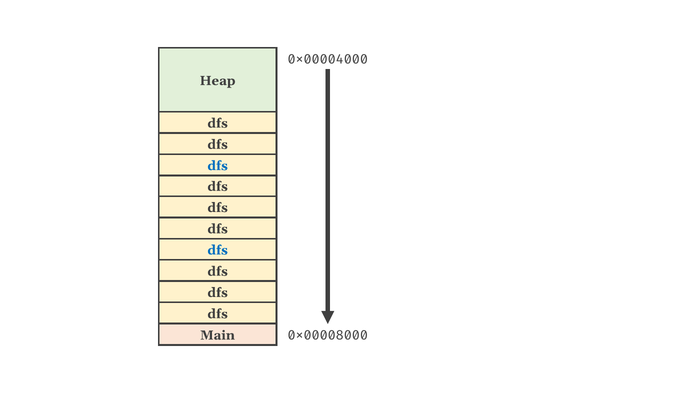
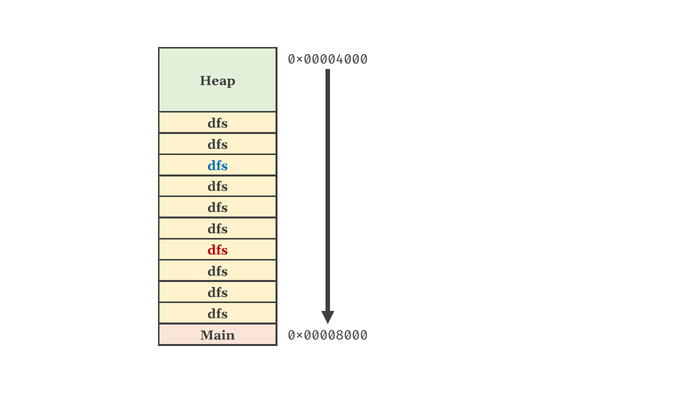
dfs colour: blue -> red (218, 250)
